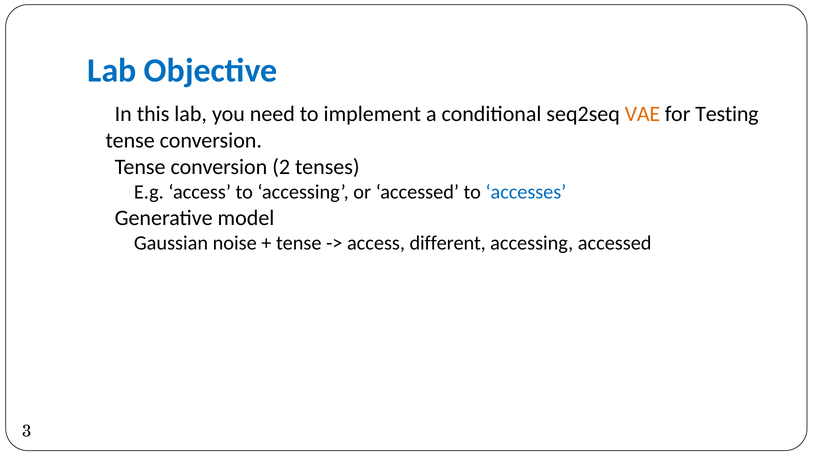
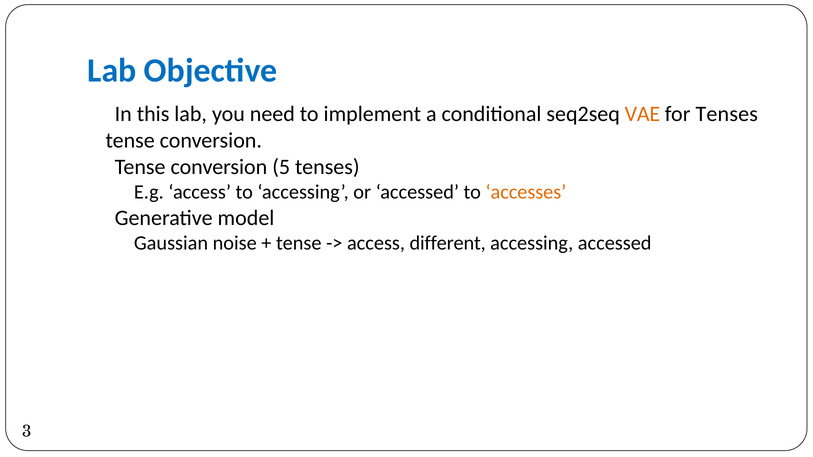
for Testing: Testing -> Tenses (727, 114)
2: 2 -> 5 (281, 167)
accesses colour: blue -> orange (526, 192)
